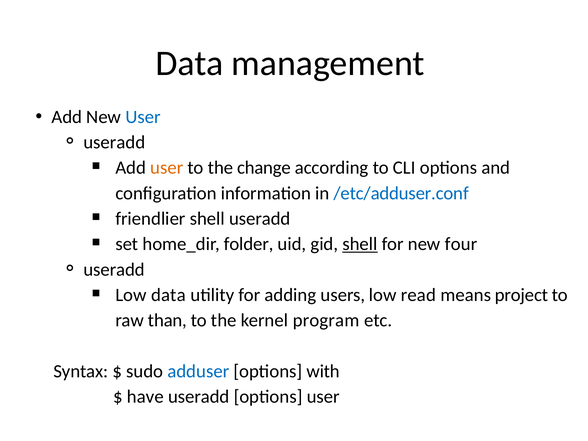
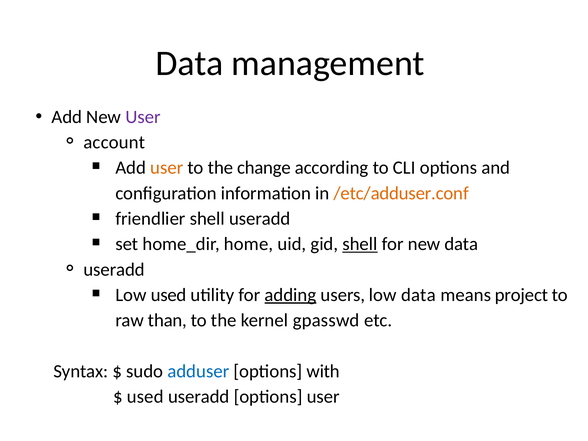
User colour: blue -> purple (143, 117)
useradd: useradd -> account (114, 142)
/etc/adduser.conf colour: blue -> orange (401, 193)
folder: folder -> home (249, 244)
new four: four -> data (461, 244)
Low data: data -> used (169, 295)
adding underline: none -> present (290, 295)
low read: read -> data (418, 295)
program: program -> gpasswd (326, 320)
have: have -> used (145, 397)
